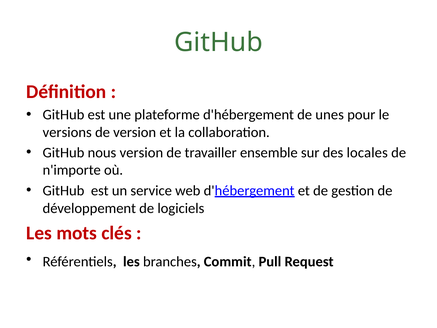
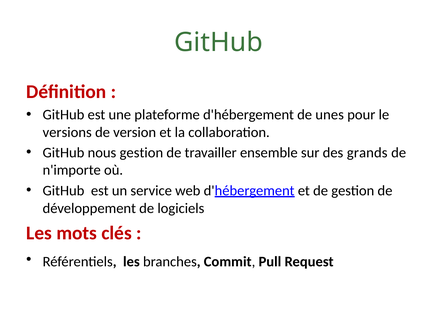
nous version: version -> gestion (141, 153)
locales: locales -> grands (367, 153)
